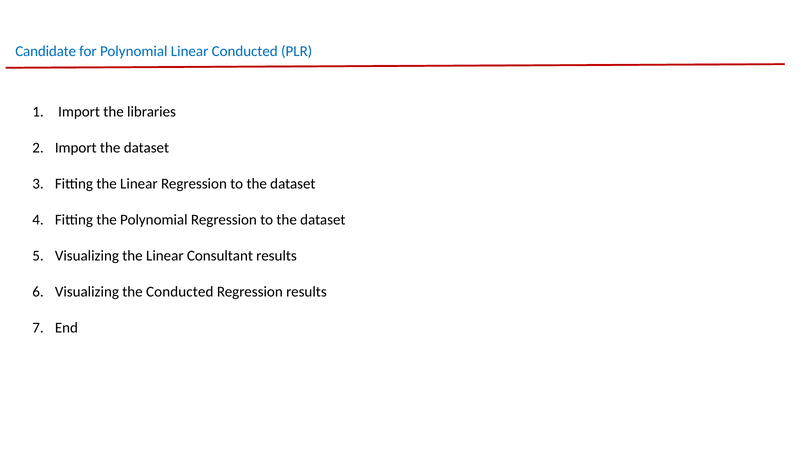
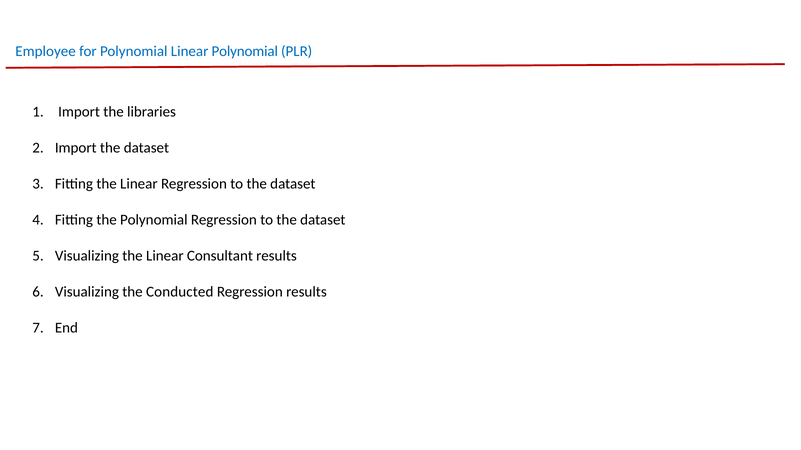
Candidate: Candidate -> Employee (46, 52)
Linear Conducted: Conducted -> Polynomial (245, 52)
